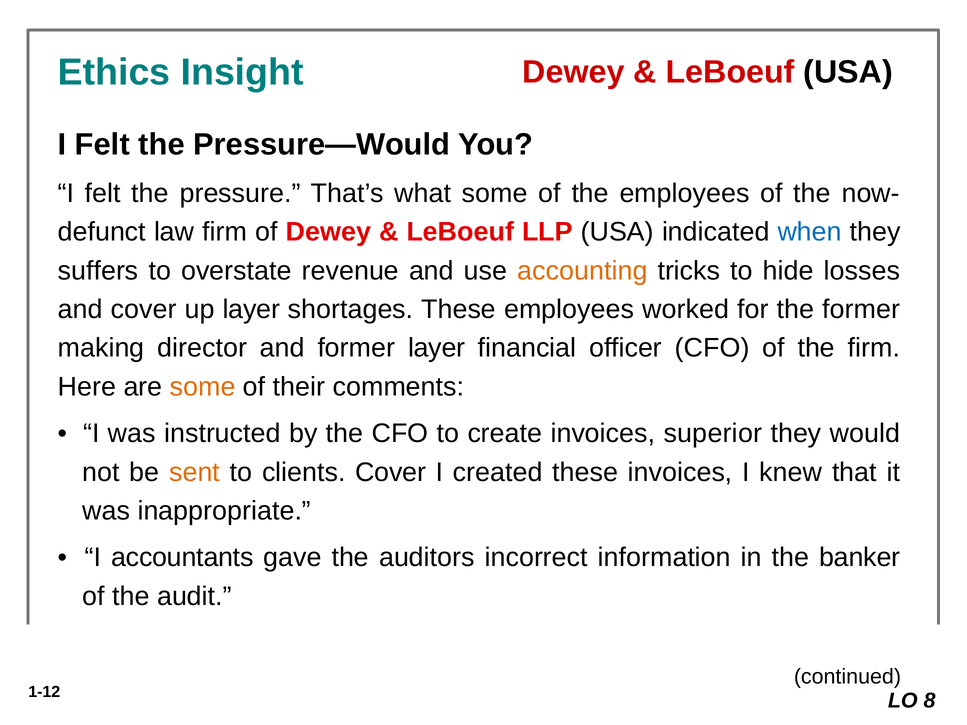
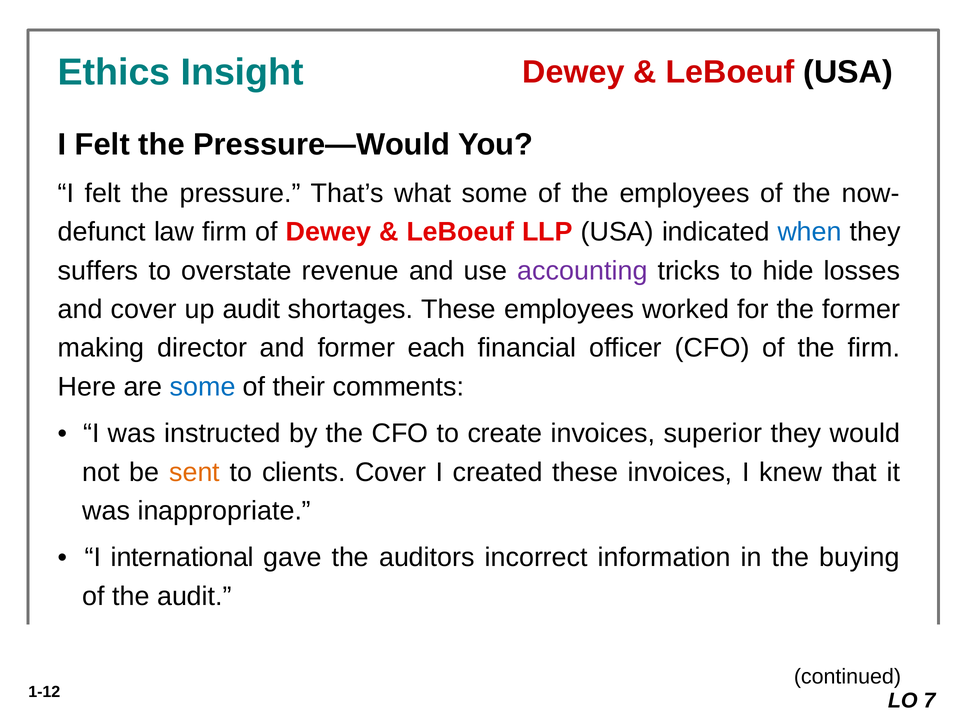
accounting colour: orange -> purple (582, 271)
up layer: layer -> audit (251, 310)
former layer: layer -> each (437, 348)
some colour: orange -> blue (203, 387)
accountants: accountants -> international (182, 558)
banker: banker -> buying (859, 558)
8: 8 -> 7 (929, 701)
